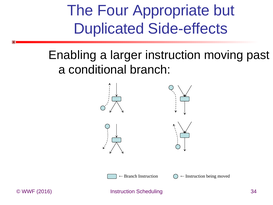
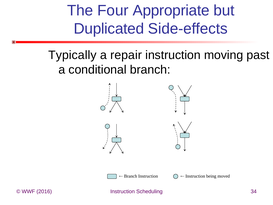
Enabling: Enabling -> Typically (72, 55)
larger: larger -> repair (126, 55)
